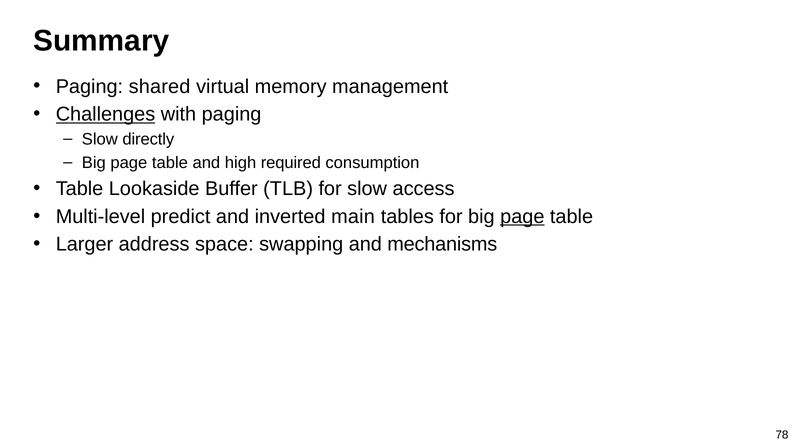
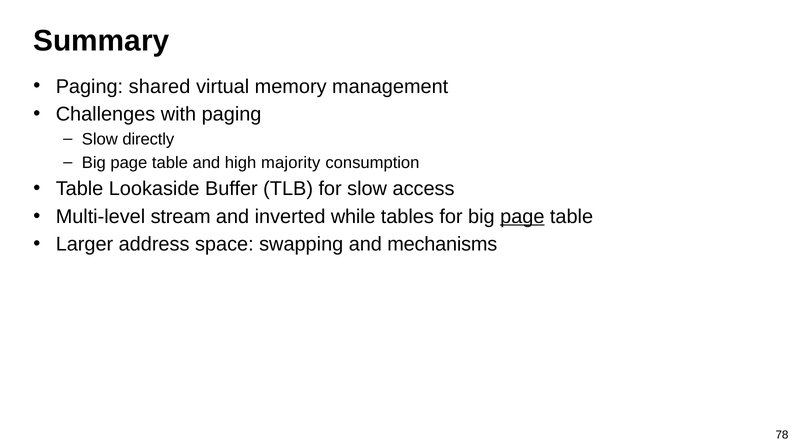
Challenges underline: present -> none (106, 114)
required: required -> majority (291, 162)
predict: predict -> stream (181, 216)
main: main -> while (353, 216)
